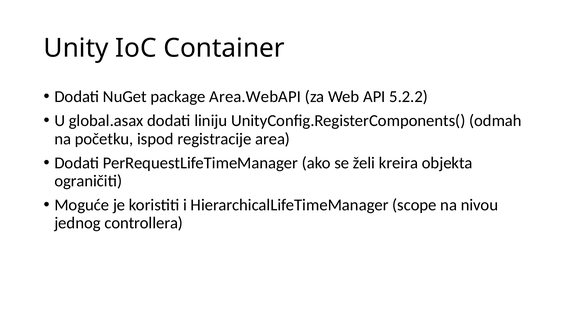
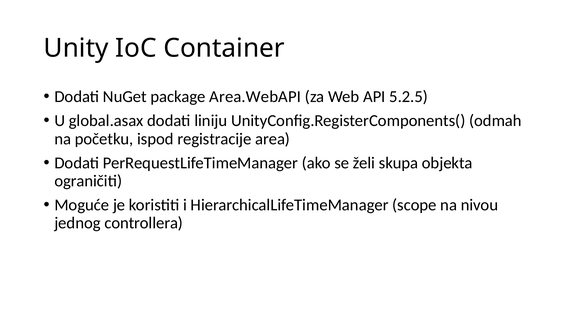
5.2.2: 5.2.2 -> 5.2.5 (409, 97)
kreira: kreira -> skupa (399, 163)
